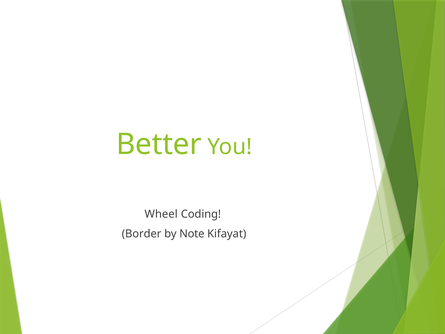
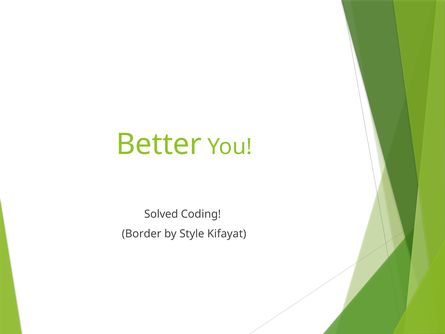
Wheel: Wheel -> Solved (161, 214)
Note: Note -> Style (192, 234)
